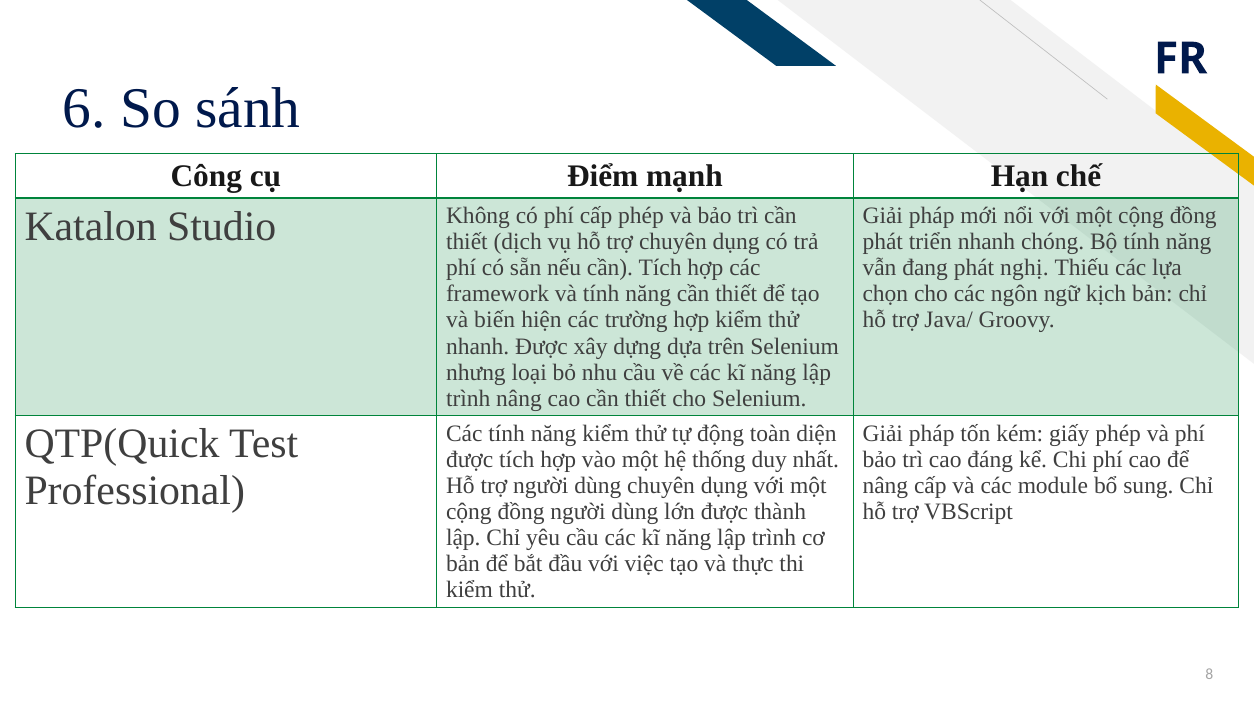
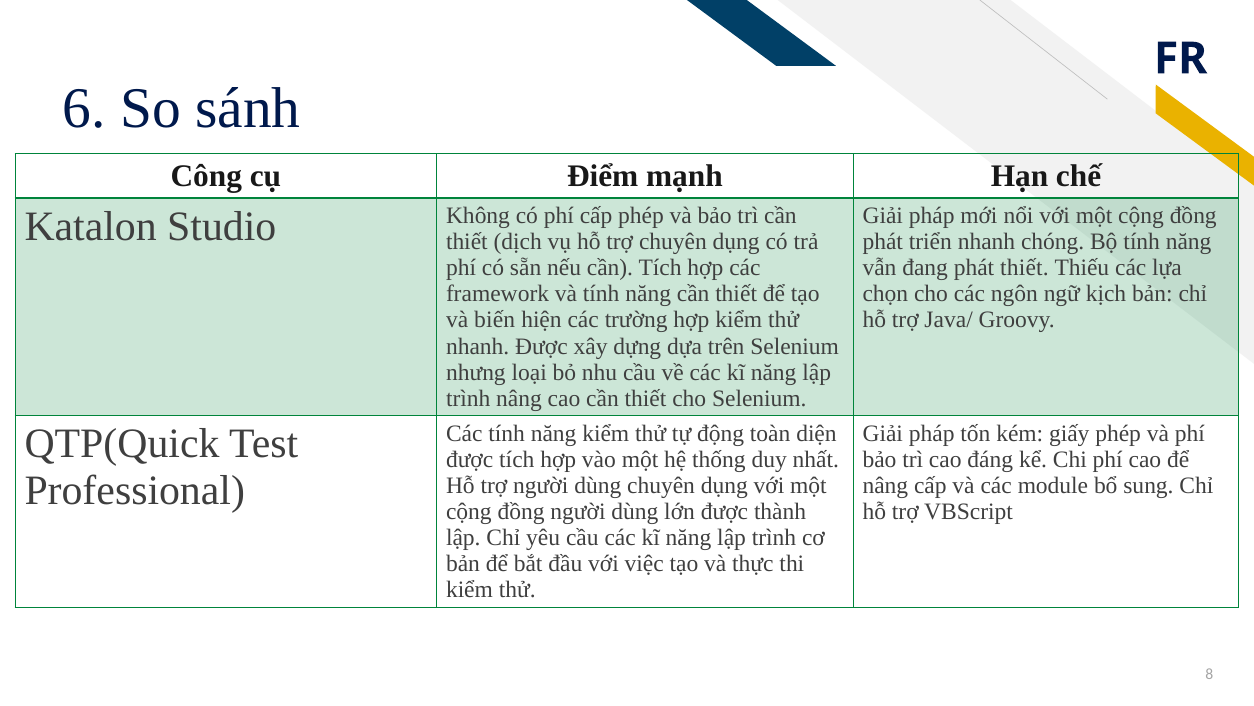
phát nghị: nghị -> thiết (1024, 268)
